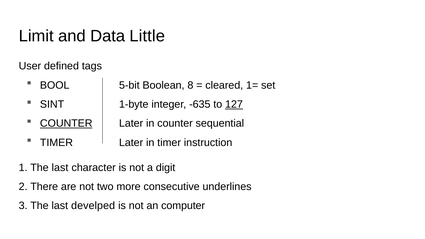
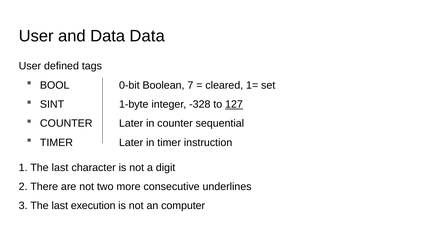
Limit: Limit -> User (36, 36)
Data Little: Little -> Data (147, 36)
5-bit: 5-bit -> 0-bit (129, 85)
8: 8 -> 7 (190, 85)
-635: -635 -> -328 (200, 104)
COUNTER underline: present -> none (66, 123)
develped: develped -> execution (93, 206)
